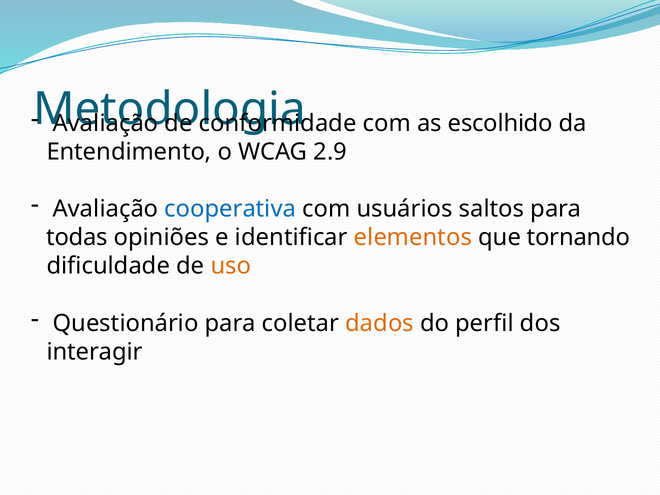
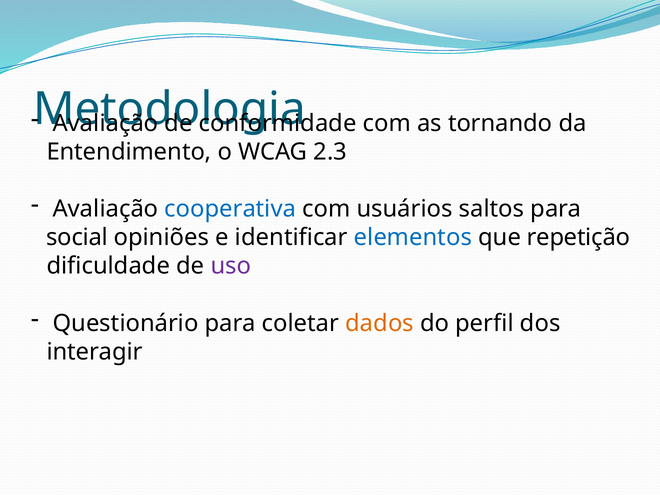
escolhido: escolhido -> tornando (500, 123)
2.9: 2.9 -> 2.3 (330, 152)
todas: todas -> social (77, 238)
elementos colour: orange -> blue (413, 238)
tornando: tornando -> repetição (578, 238)
uso colour: orange -> purple (231, 266)
